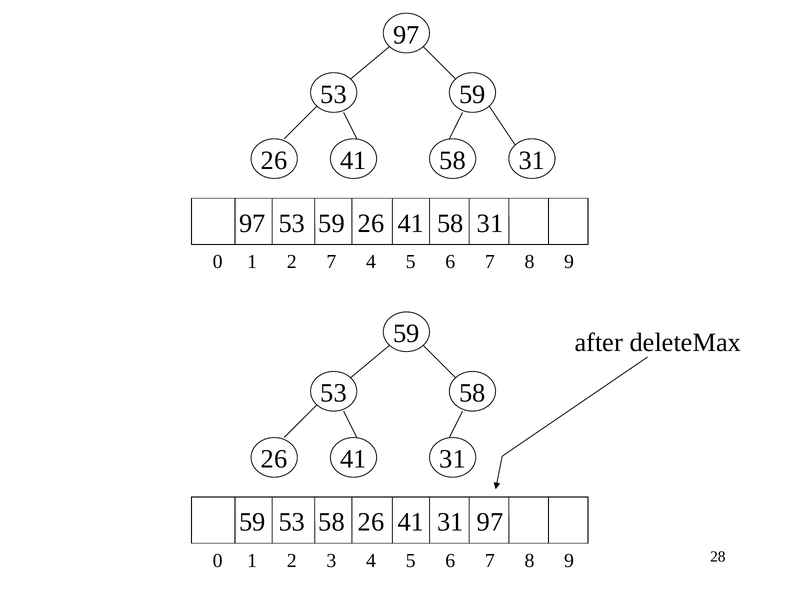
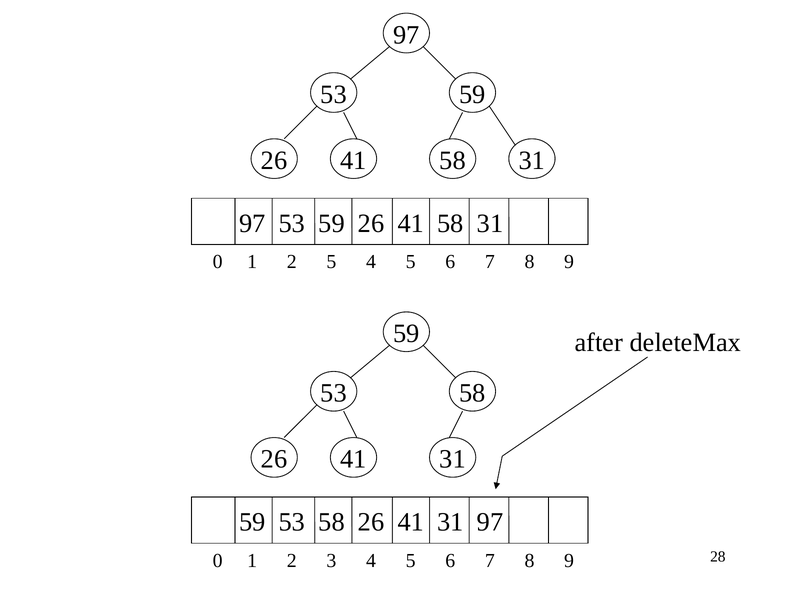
2 7: 7 -> 5 (331, 262)
